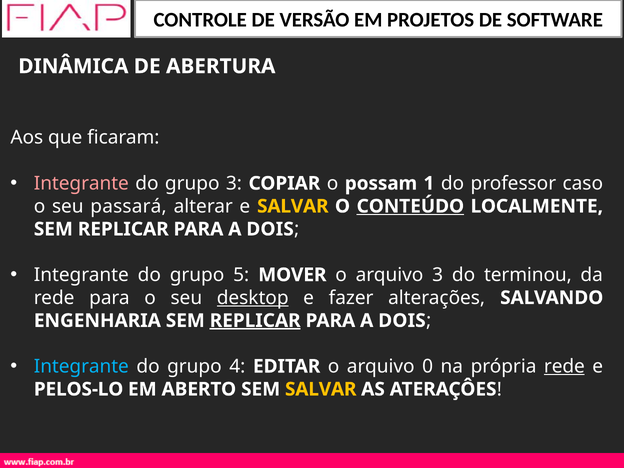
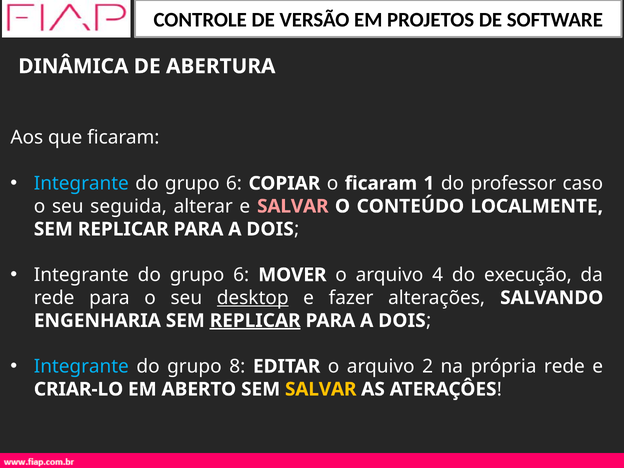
Integrante colour: pink -> light blue (81, 183)
3: 3 -> 6 (234, 183)
o possam: possam -> ficaram (381, 183)
passará: passará -> seguida (129, 206)
SALVAR colour: yellow -> pink (293, 206)
CONTEÚDO underline: present -> none (410, 206)
5: 5 -> 6 (241, 275)
arquivo 3: 3 -> 4 (438, 275)
terminou: terminou -> execução (528, 275)
4: 4 -> 8 (237, 366)
0: 0 -> 2 (428, 366)
rede underline: present -> none (564, 366)
PELOS-LO: PELOS-LO -> CRIAR-LO (79, 389)
